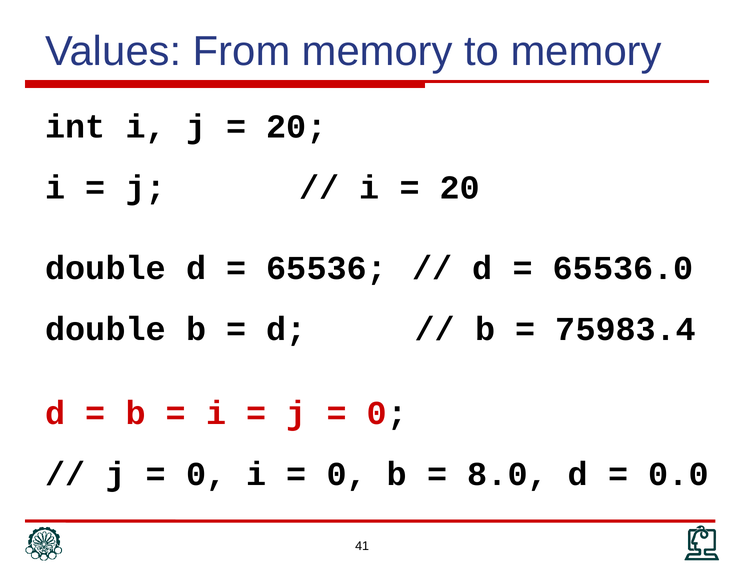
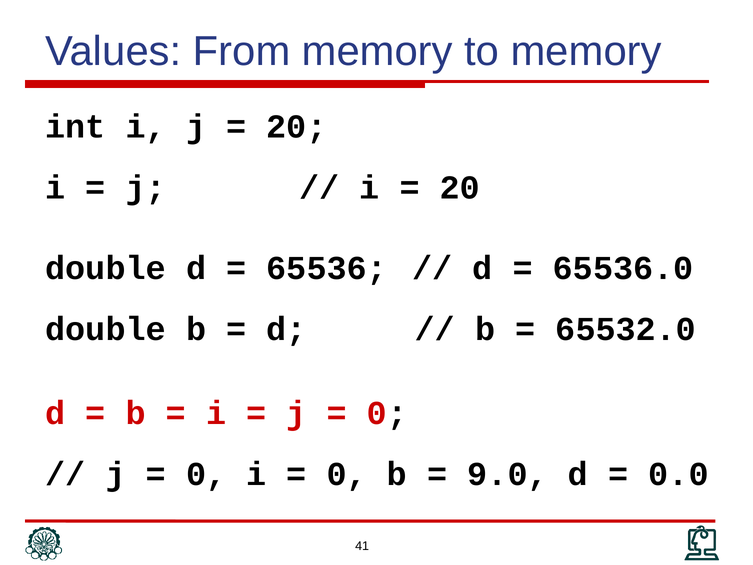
75983.4: 75983.4 -> 65532.0 (626, 329)
8.0: 8.0 -> 9.0 (508, 474)
